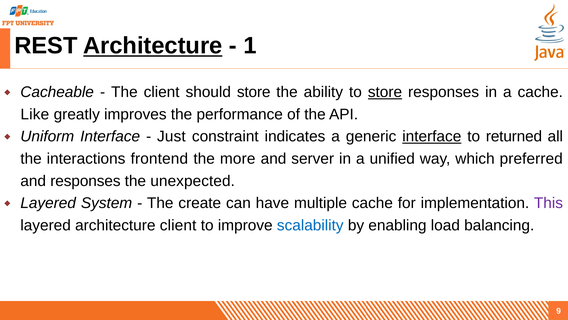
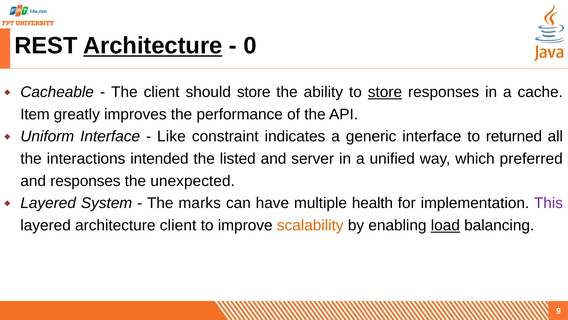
1: 1 -> 0 (250, 46)
Like: Like -> Item (35, 114)
Just: Just -> Like (171, 136)
interface underline: present -> none (432, 136)
frontend: frontend -> intended (159, 159)
more: more -> listed (238, 159)
create: create -> marks (200, 203)
multiple cache: cache -> health (372, 203)
scalability colour: blue -> orange (310, 225)
load underline: none -> present (445, 225)
